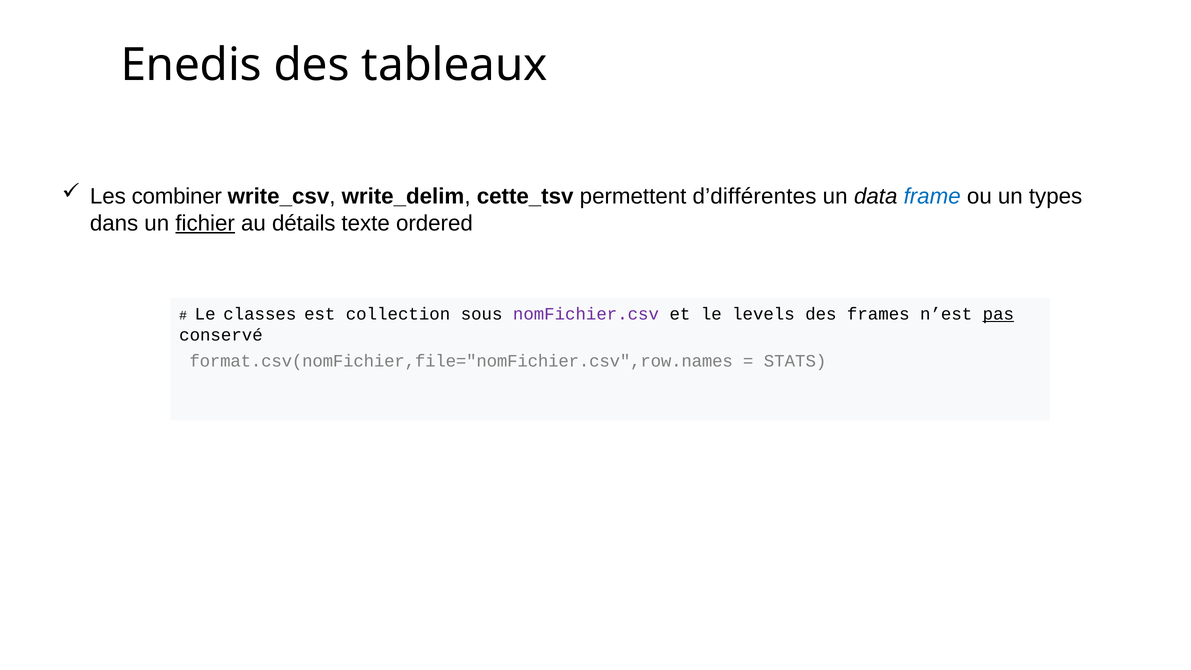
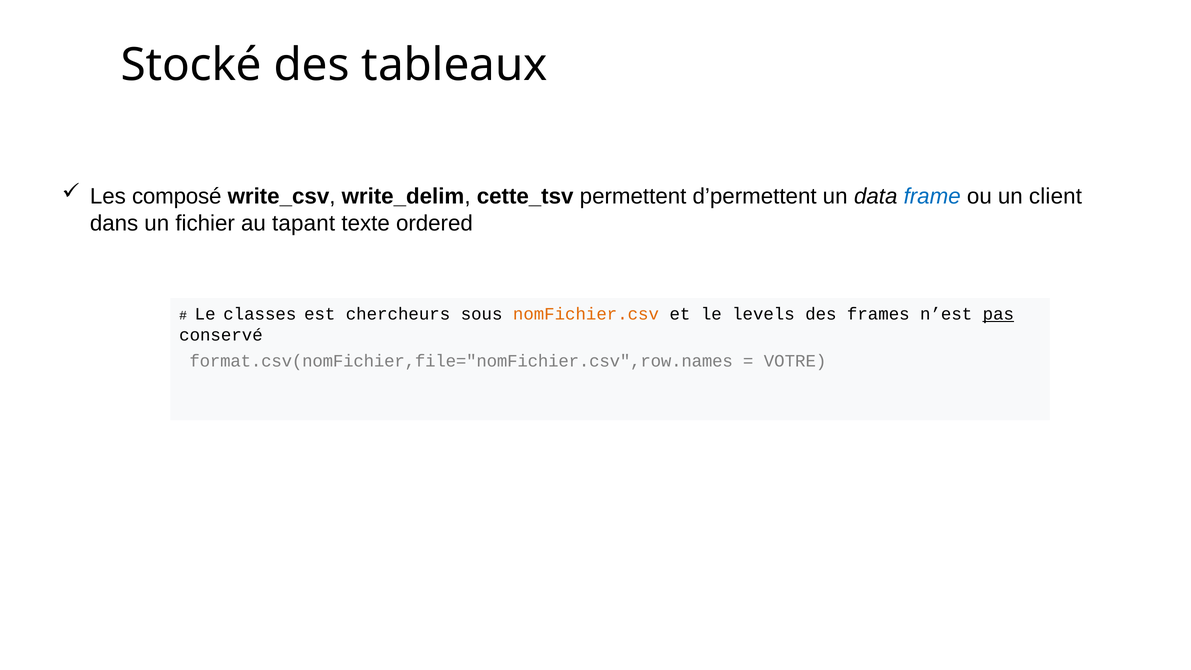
Enedis: Enedis -> Stocké (191, 65)
combiner: combiner -> composé (177, 196)
d’différentes: d’différentes -> d’permettent (755, 196)
types: types -> client (1055, 196)
fichier underline: present -> none (205, 223)
détails: détails -> tapant (304, 223)
collection: collection -> chercheurs (398, 314)
nomFichier.csv colour: purple -> orange (586, 314)
STATS: STATS -> VOTRE (795, 361)
